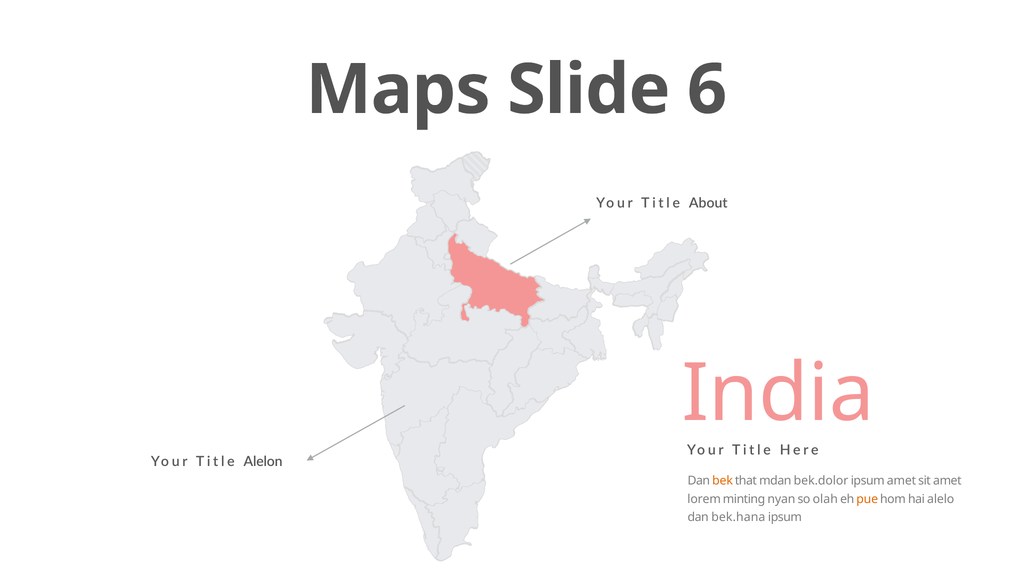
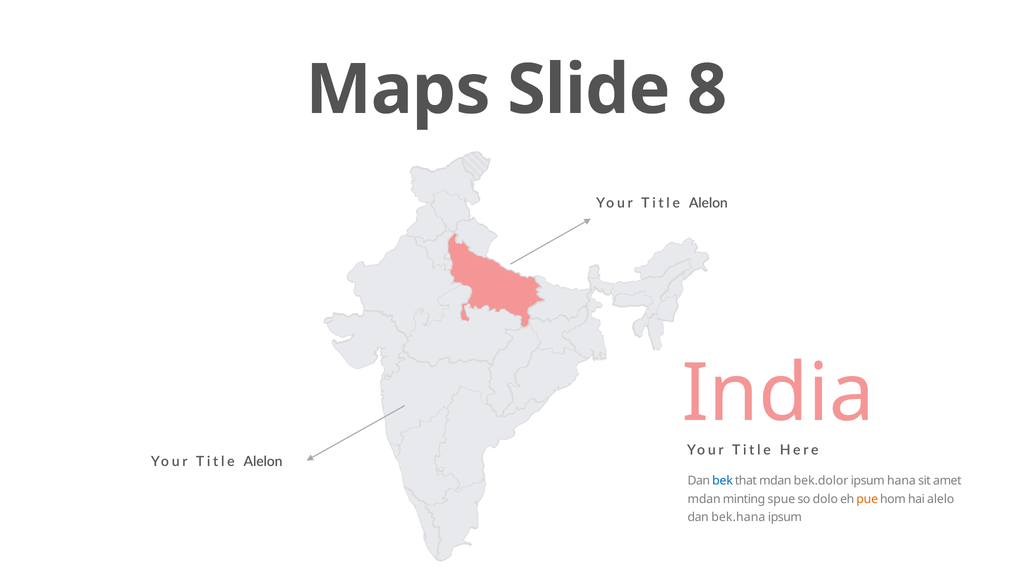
6: 6 -> 8 (707, 90)
About: About -> Alelon (708, 203)
bek colour: orange -> blue (723, 481)
ipsum amet: amet -> hana (901, 481)
lorem: lorem -> mdan (704, 499)
nyan: nyan -> spue (781, 499)
olah: olah -> dolo (825, 499)
